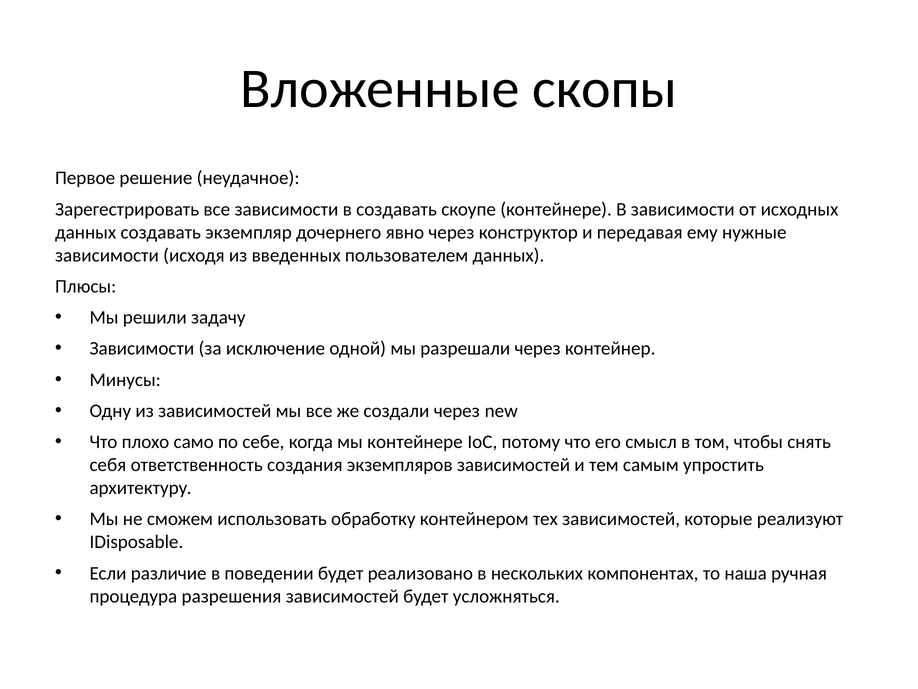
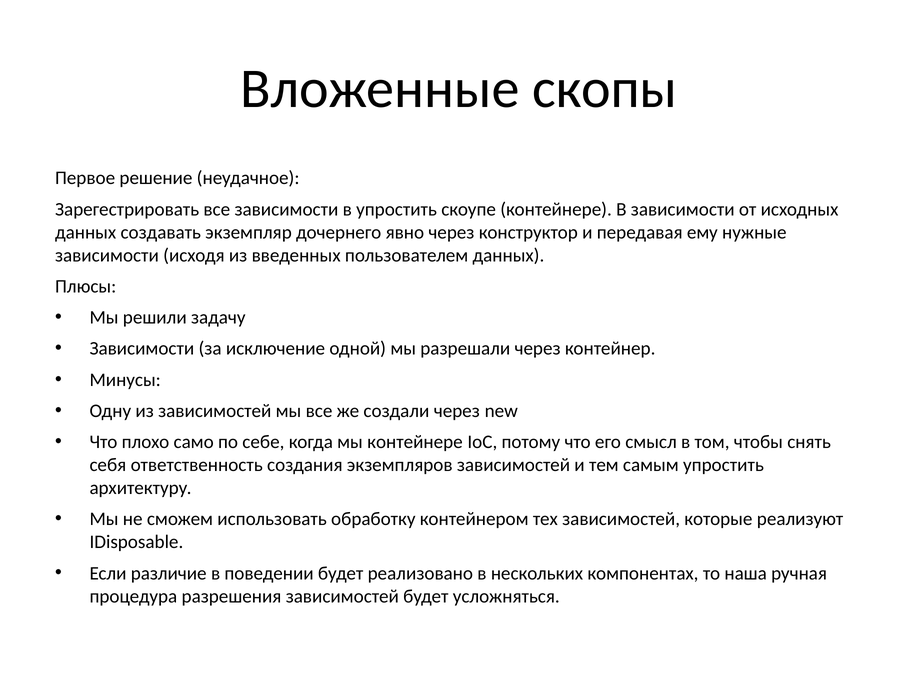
в создавать: создавать -> упростить (397, 209)
